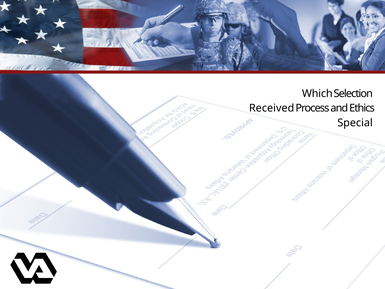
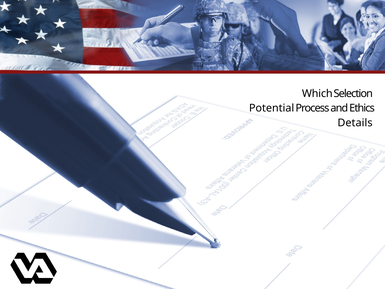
Received: Received -> Potential (272, 108)
Special: Special -> Details (355, 123)
